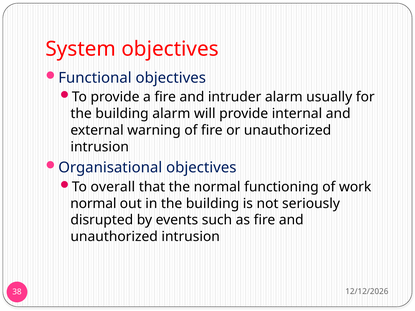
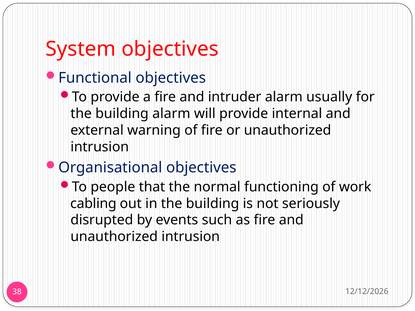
overall: overall -> people (113, 187)
normal: normal -> cabling (93, 204)
